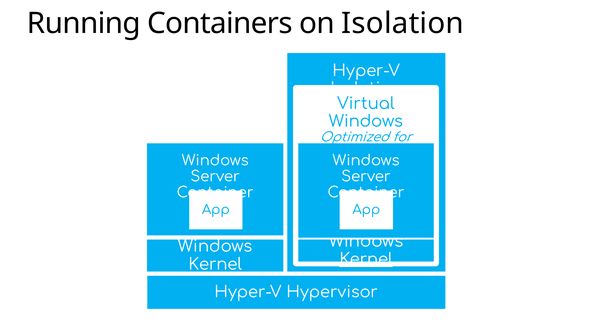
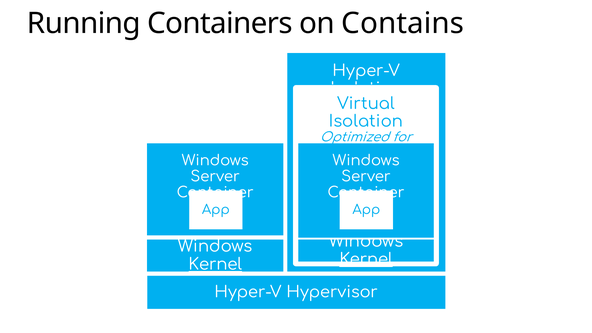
on Isolation: Isolation -> Contains (403, 23)
Windows: Windows -> Isolation (366, 122)
Kernel underline: none -> present (215, 264)
